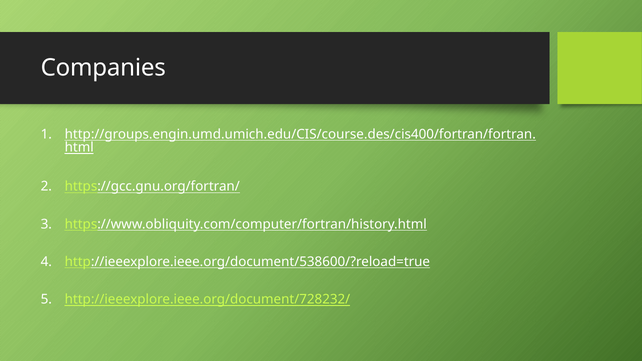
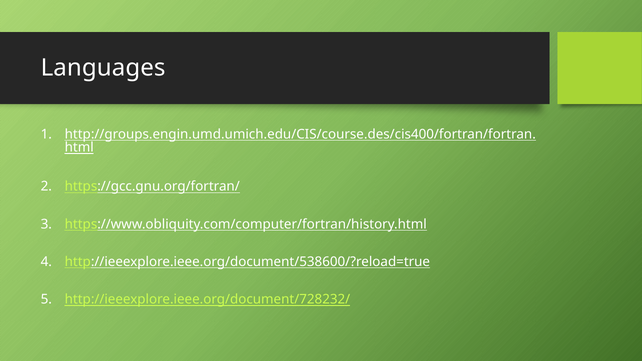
Companies: Companies -> Languages (103, 68)
